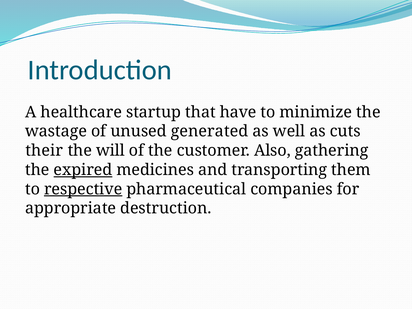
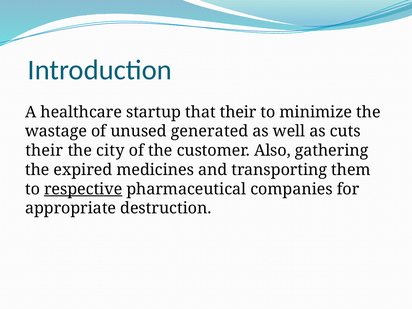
that have: have -> their (238, 112)
will: will -> city (110, 151)
expired underline: present -> none (83, 170)
